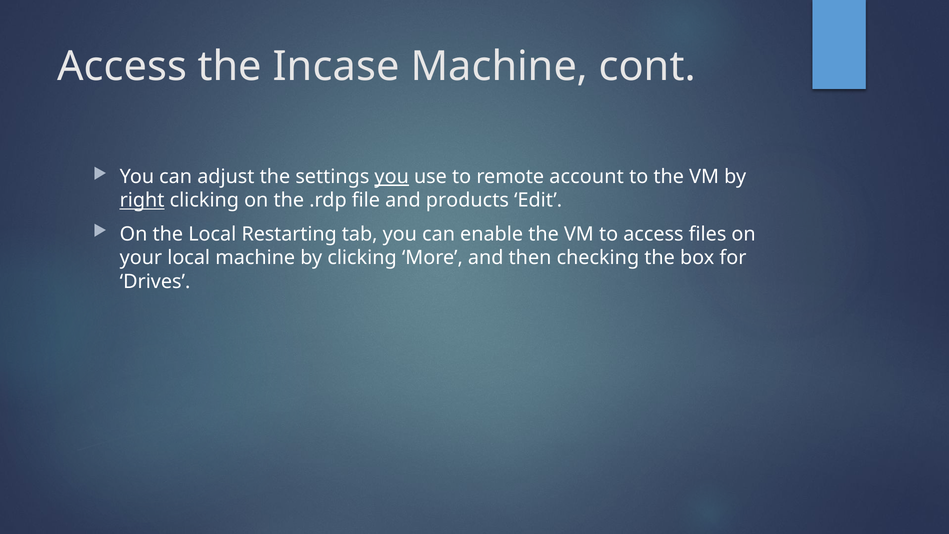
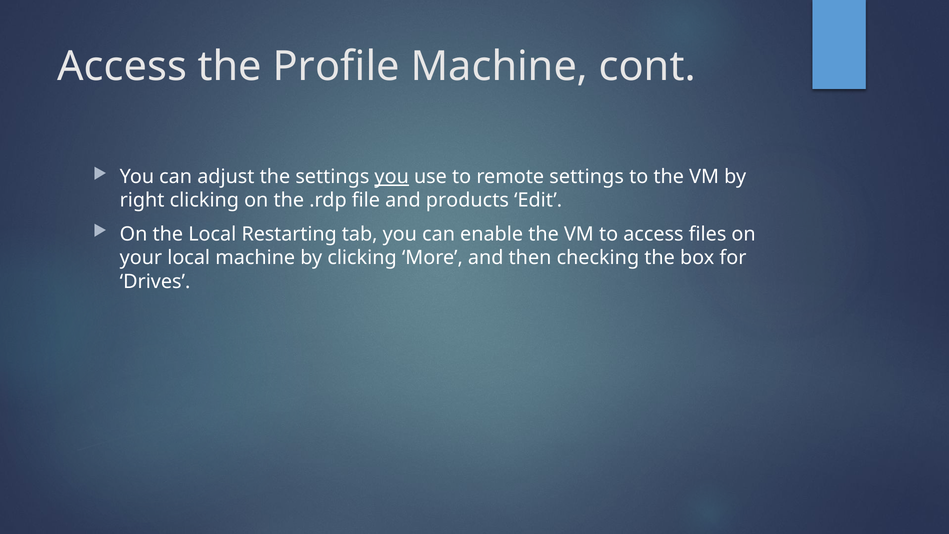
Incase: Incase -> Profile (336, 67)
remote account: account -> settings (587, 177)
right underline: present -> none (142, 200)
